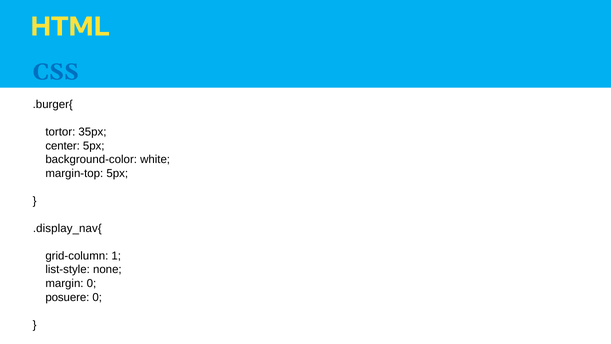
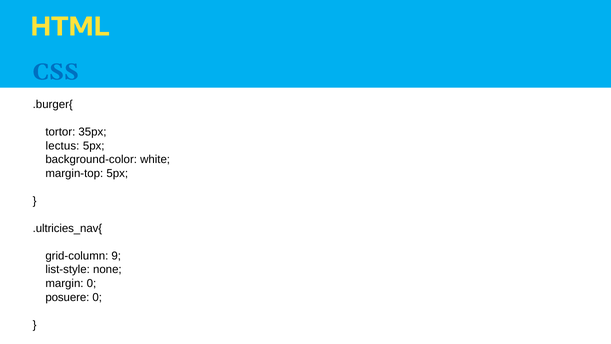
center: center -> lectus (63, 146)
.display_nav{: .display_nav{ -> .ultricies_nav{ (67, 228)
1: 1 -> 9 (116, 256)
